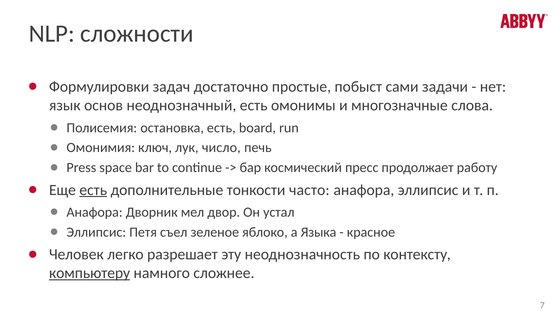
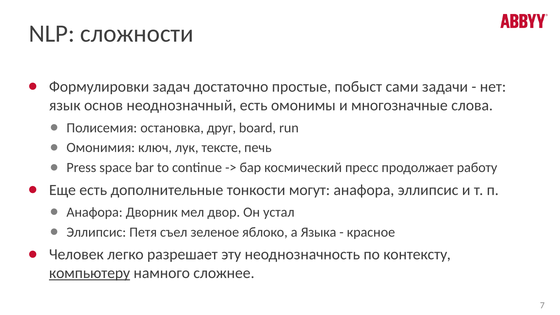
остановка есть: есть -> друг (221, 128)
число: число -> тексте (221, 148)
есть underline: present -> none (93, 190)
часто: часто -> могут (309, 190)
